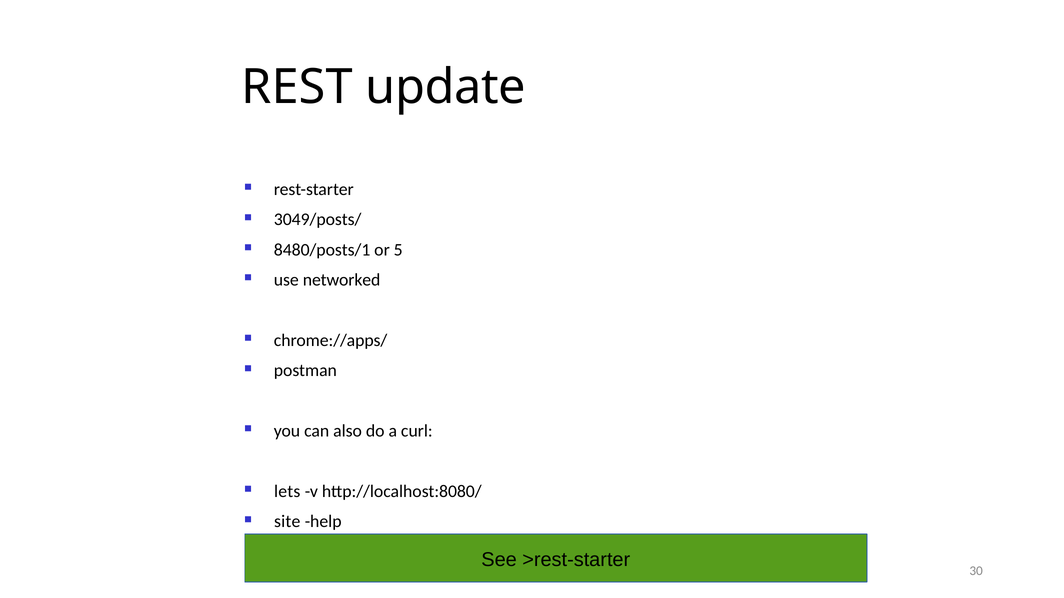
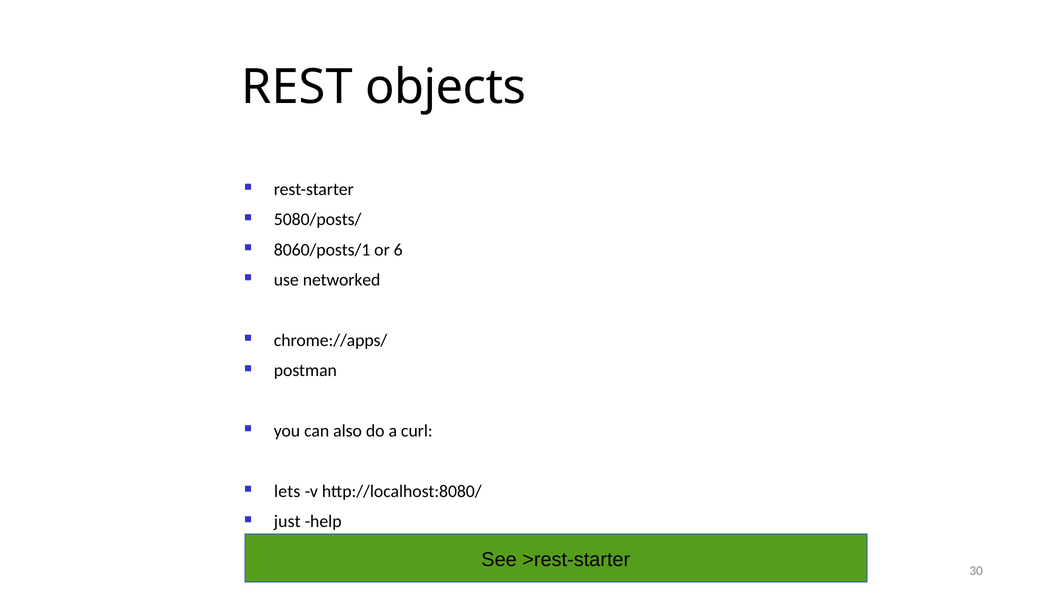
update: update -> objects (446, 87)
3049/posts/: 3049/posts/ -> 5080/posts/ (318, 220)
8480/posts/1: 8480/posts/1 -> 8060/posts/1 (322, 250)
5: 5 -> 6 (398, 250)
site: site -> just (287, 522)
